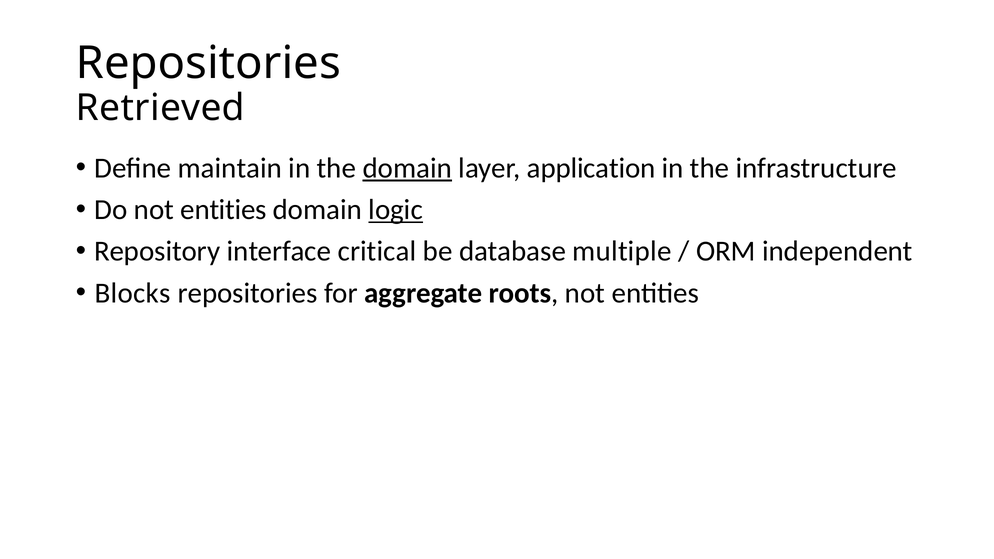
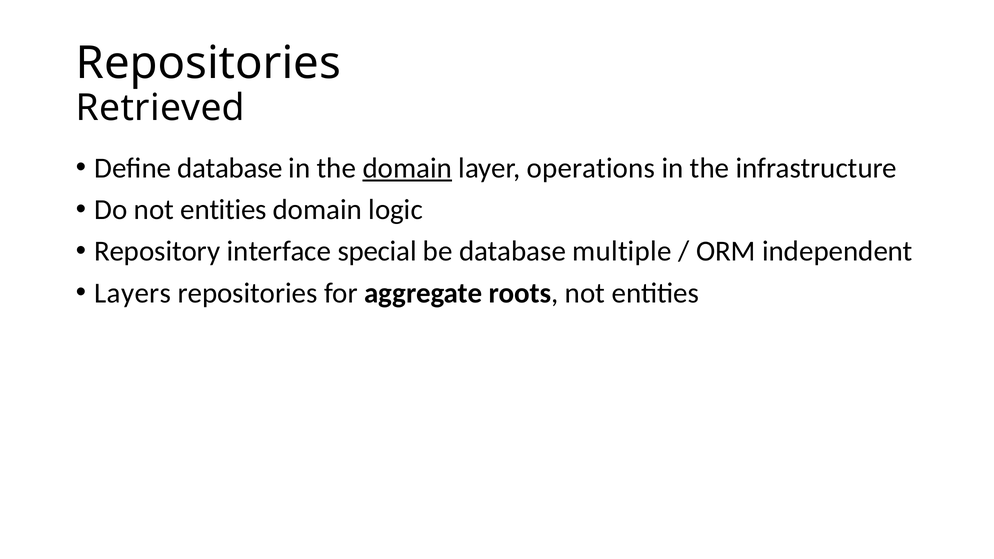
Define maintain: maintain -> database (230, 168)
application: application -> operations (591, 168)
logic underline: present -> none (396, 210)
critical: critical -> special (377, 251)
Blocks: Blocks -> Layers (133, 293)
